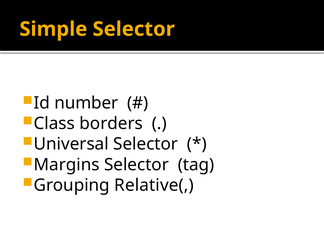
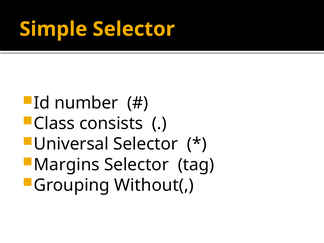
borders: borders -> consists (111, 124)
Relative(: Relative( -> Without( (154, 185)
